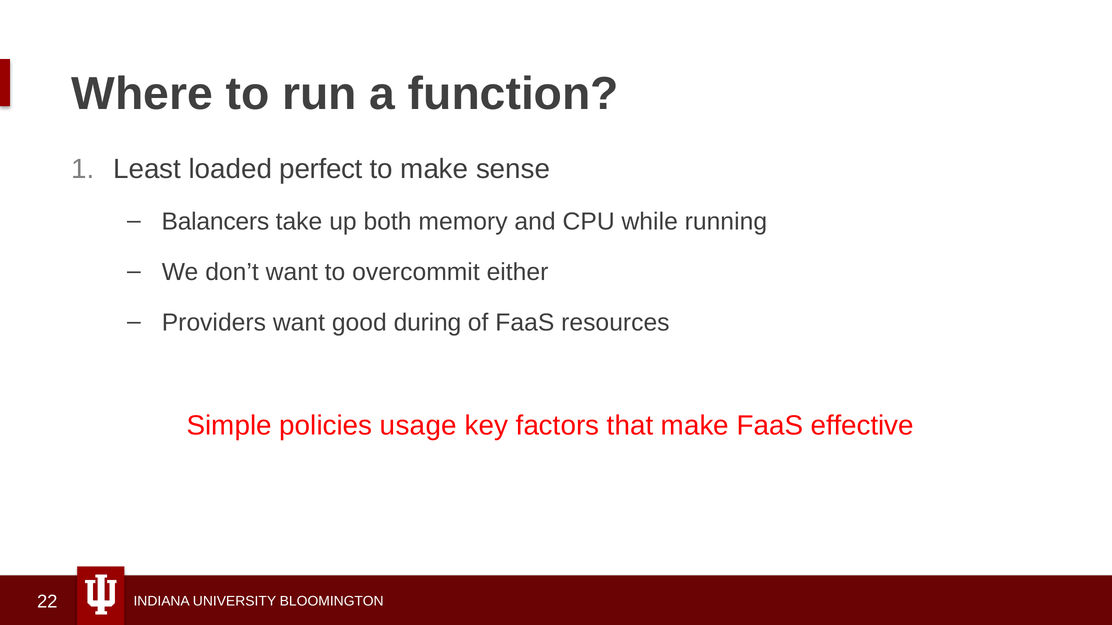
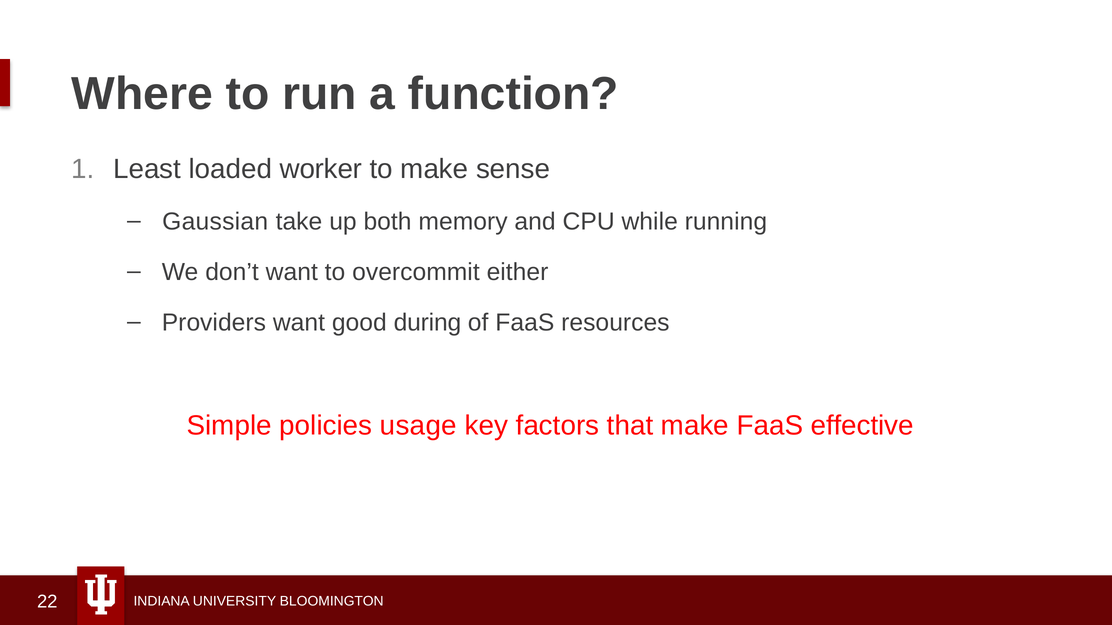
perfect: perfect -> worker (321, 169)
Balancers: Balancers -> Gaussian (215, 222)
